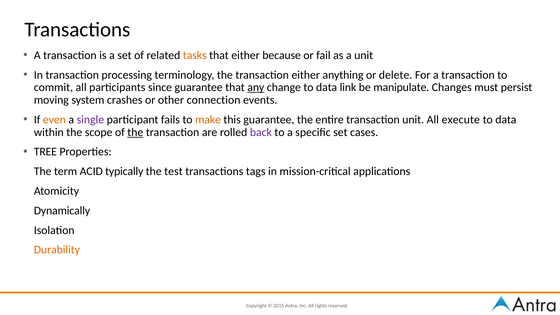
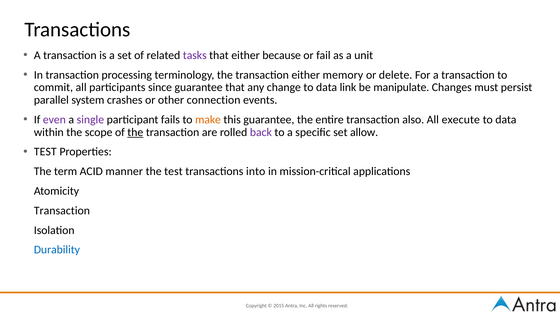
tasks colour: orange -> purple (195, 55)
anything: anything -> memory (343, 75)
any underline: present -> none (256, 87)
moving: moving -> parallel (51, 100)
even colour: orange -> purple (54, 120)
transaction unit: unit -> also (413, 120)
cases: cases -> allow (364, 132)
TREE: TREE -> TEST (45, 152)
typically: typically -> manner (124, 171)
tags: tags -> into (256, 171)
Dynamically: Dynamically -> Transaction (62, 211)
Durability colour: orange -> blue (57, 250)
